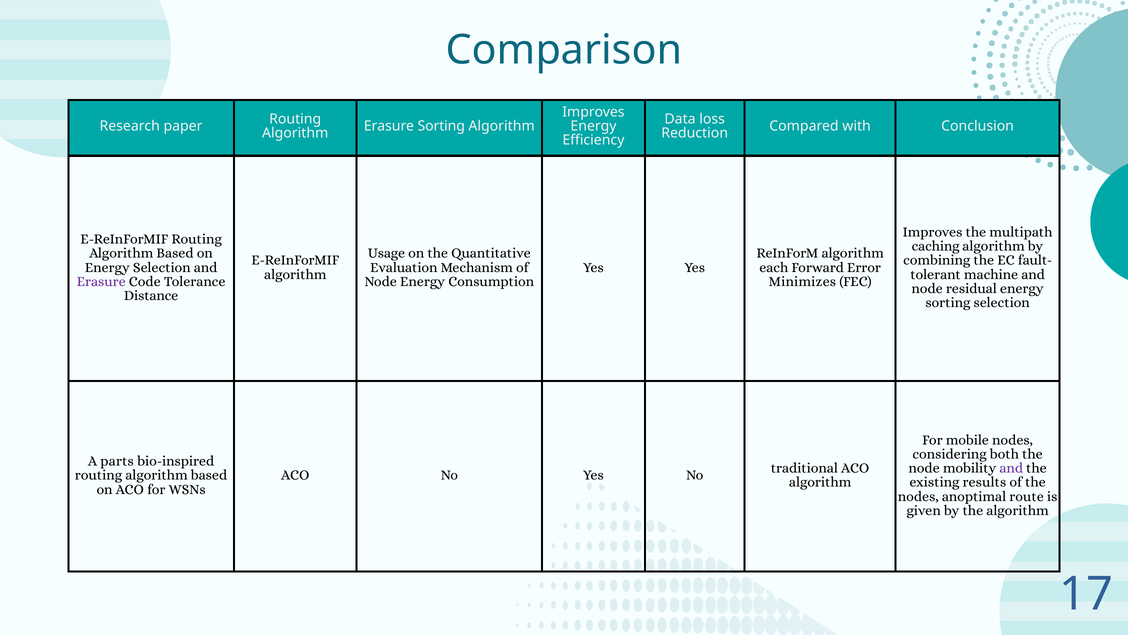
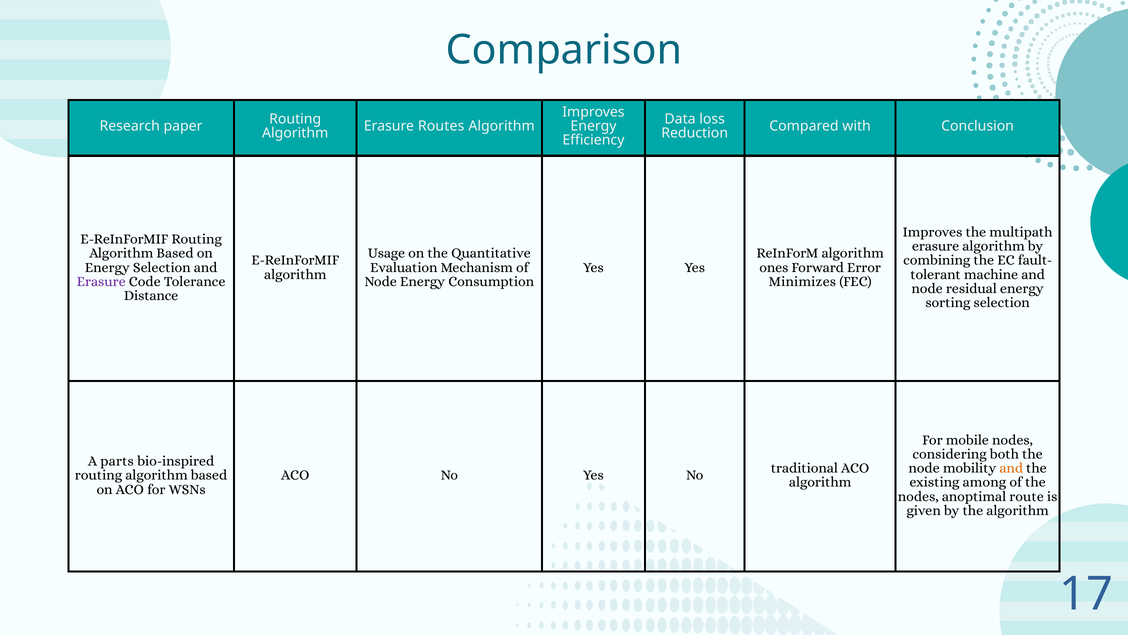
Erasure Sorting: Sorting -> Routes (441, 126)
caching: caching -> erasure (936, 246)
each: each -> ones (774, 267)
and colour: purple -> orange (1011, 468)
results: results -> among (984, 482)
